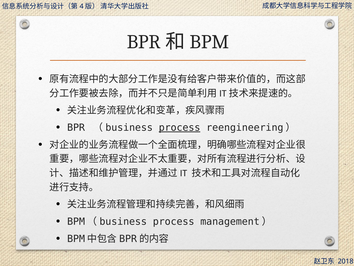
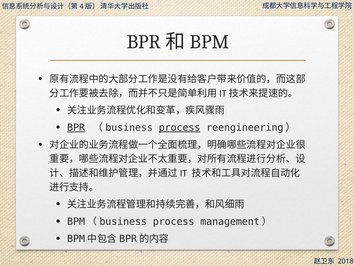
BPR underline: none -> present (76, 127)
